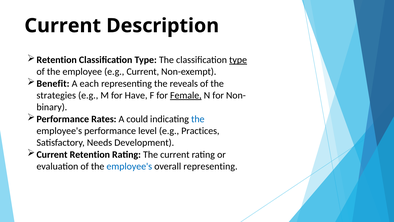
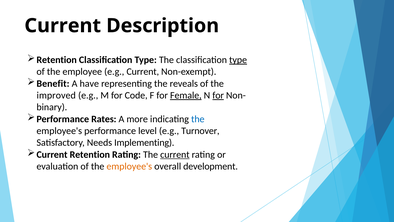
each: each -> have (89, 83)
strategies: strategies -> improved (56, 95)
Have: Have -> Code (136, 95)
for underline: none -> present (218, 95)
could: could -> more (137, 119)
Practices: Practices -> Turnover (200, 131)
Development: Development -> Implementing (144, 142)
current underline: none -> present (175, 154)
employee's colour: blue -> orange (129, 166)
overall representing: representing -> development (211, 166)
